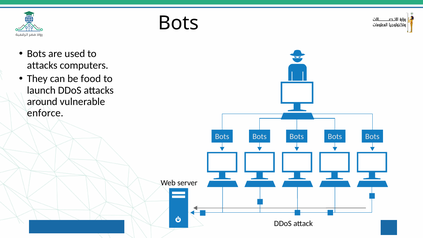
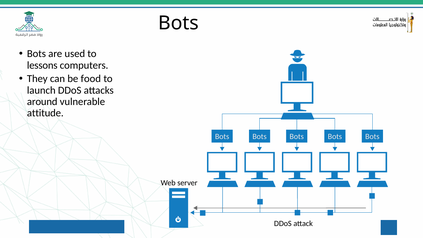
attacks: attacks -> lessons (42, 65)
enforce: enforce -> attitude (45, 113)
